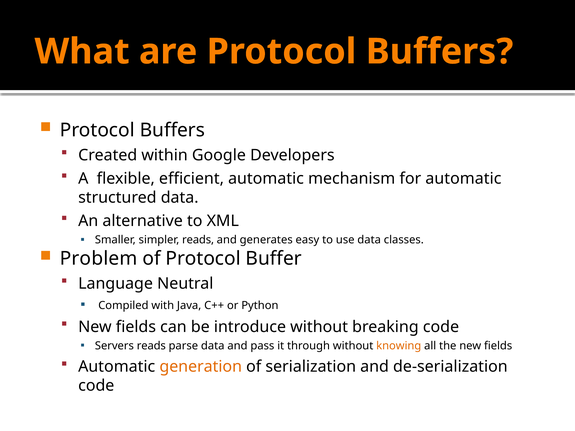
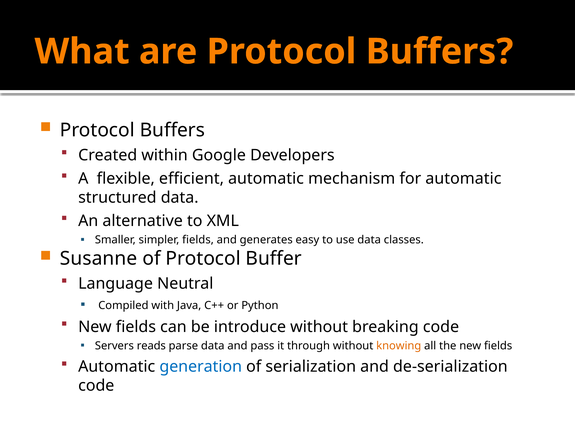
simpler reads: reads -> fields (198, 240)
Problem: Problem -> Susanne (99, 259)
generation colour: orange -> blue (201, 367)
